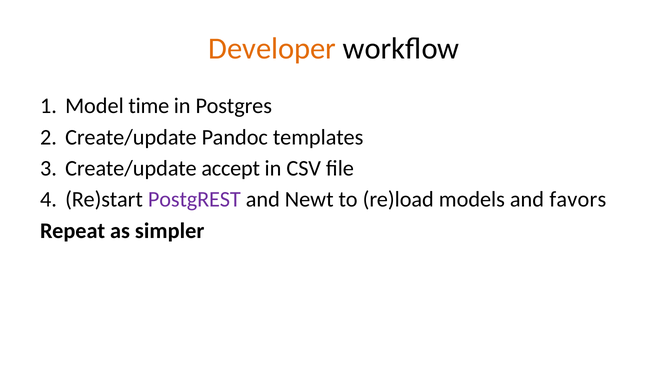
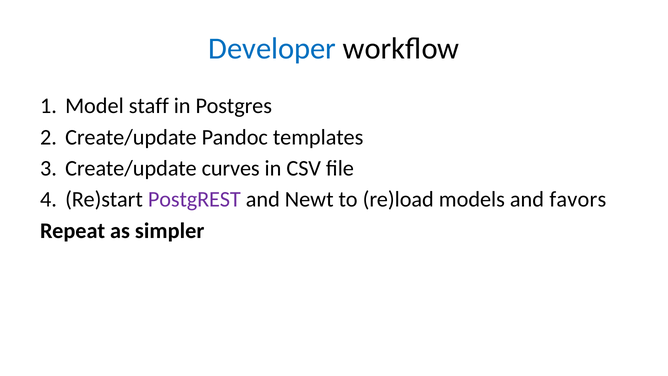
Developer colour: orange -> blue (272, 48)
time: time -> staff (149, 106)
accept: accept -> curves (231, 168)
